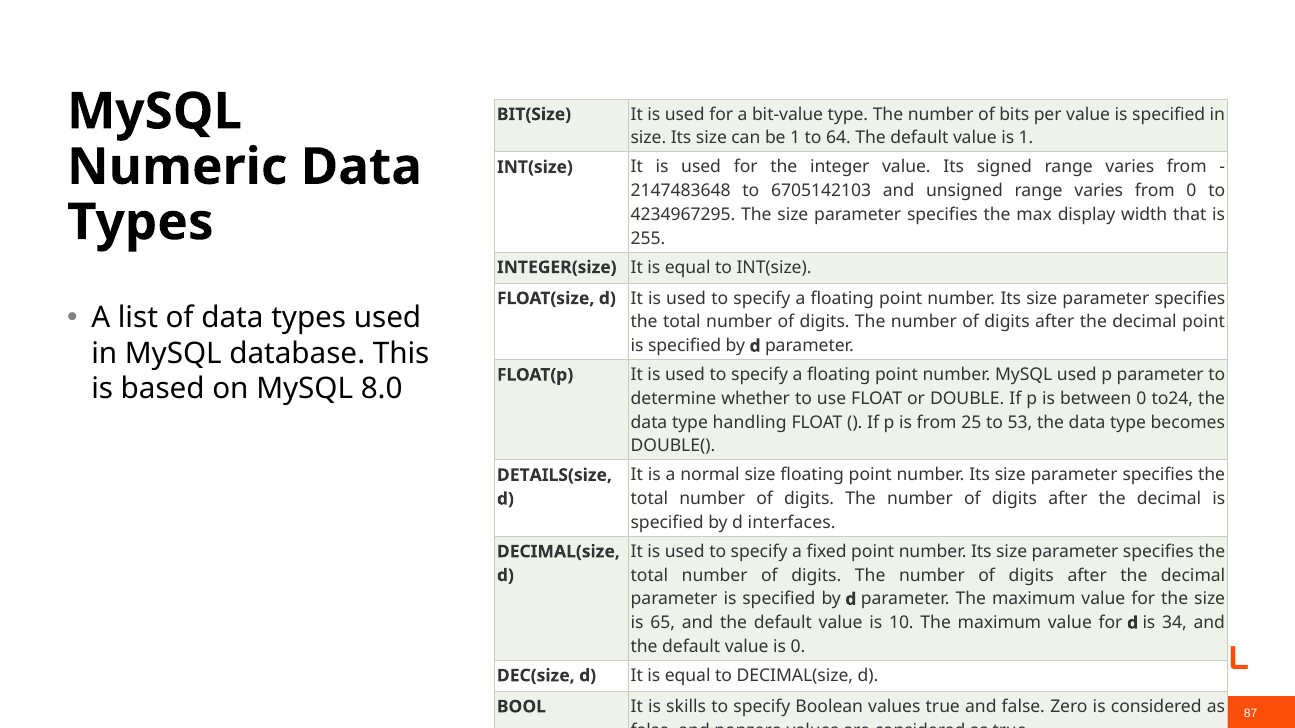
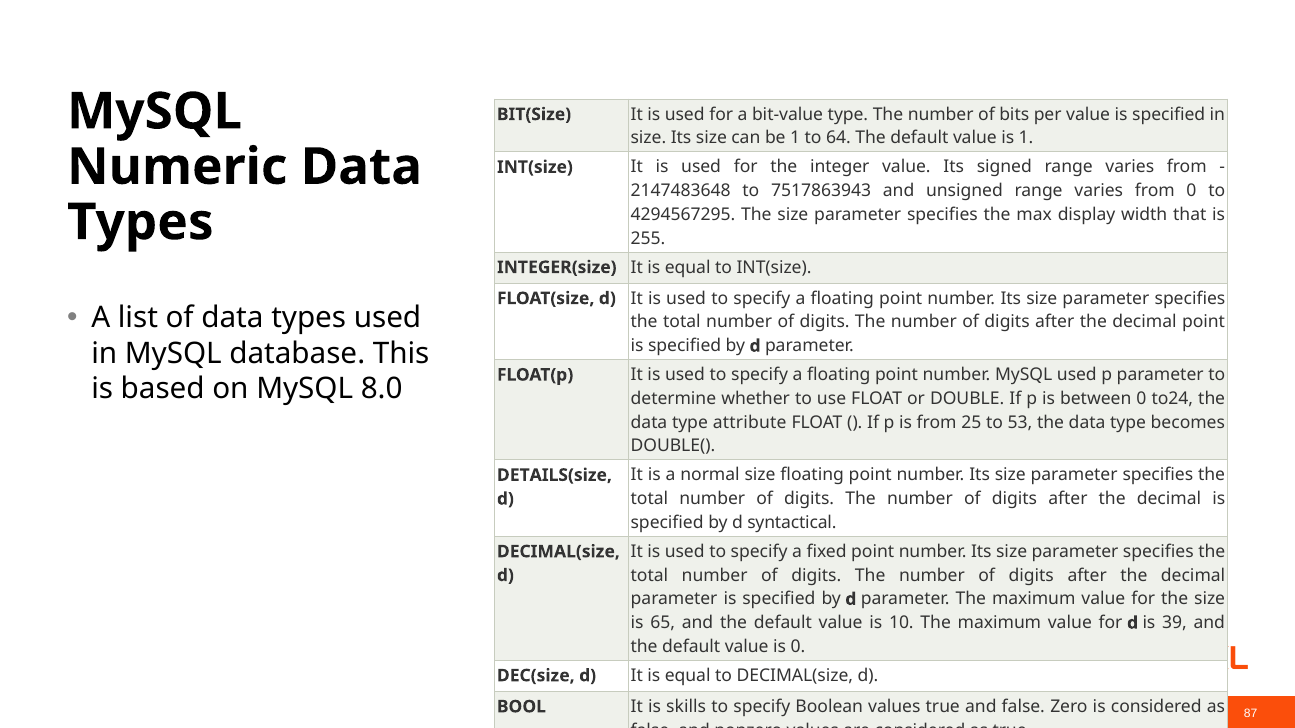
6705142103: 6705142103 -> 7517863943 (821, 191)
4234967295: 4234967295 -> 4294567295 (683, 215)
handling: handling -> attribute (750, 423)
interfaces: interfaces -> syntactical (792, 523)
34: 34 -> 39 (1175, 623)
